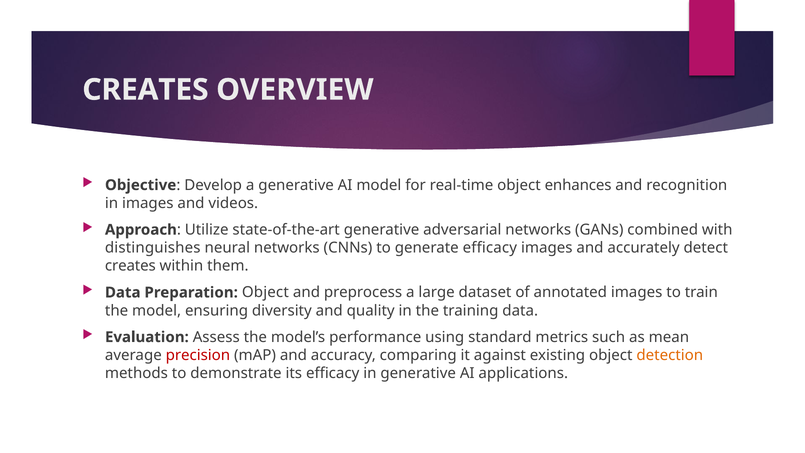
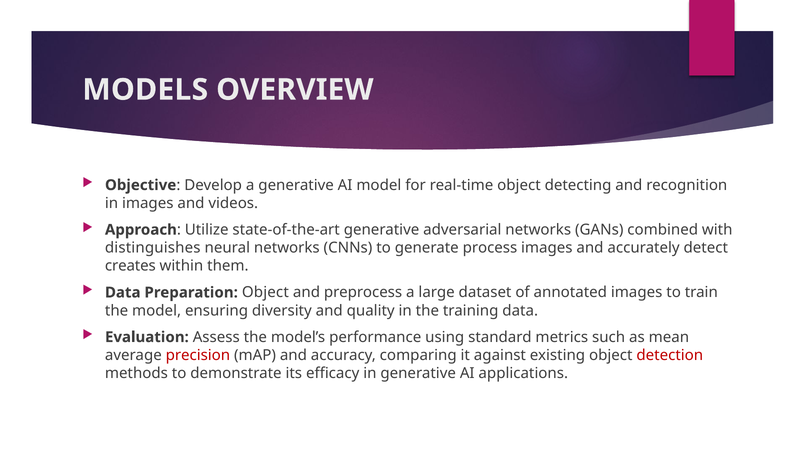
CREATES: CREATES -> MODELS (145, 90)
enhances: enhances -> detecting (578, 185)
generate efficacy: efficacy -> process (490, 248)
detection colour: orange -> red (670, 355)
